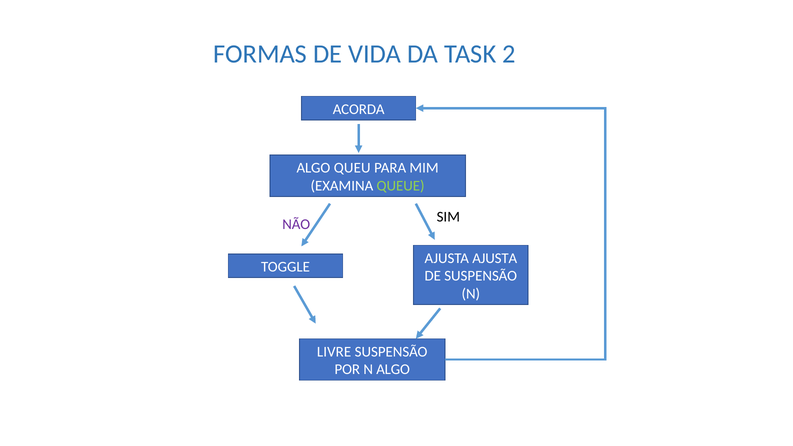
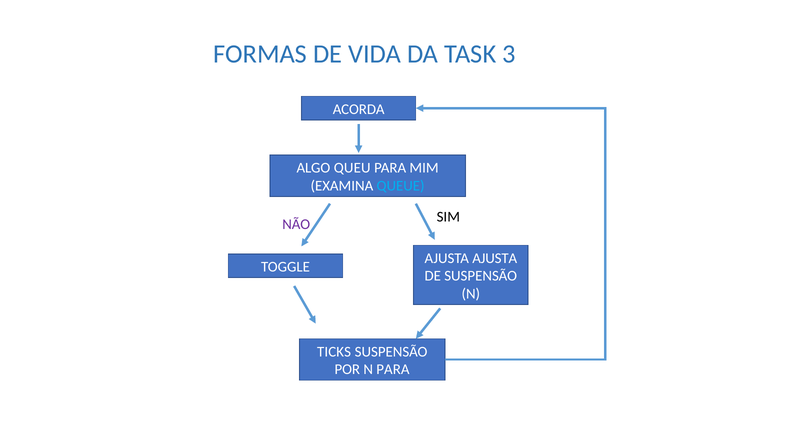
2: 2 -> 3 (509, 54)
QUEUE colour: light green -> light blue (401, 186)
LIVRE: LIVRE -> TICKS (334, 352)
N ALGO: ALGO -> PARA (393, 370)
